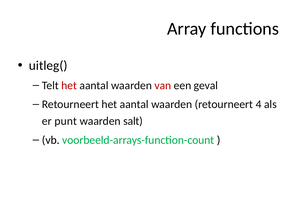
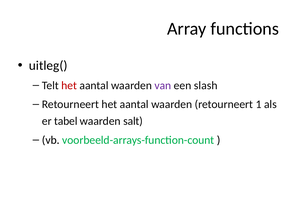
van colour: red -> purple (163, 85)
geval: geval -> slash (206, 85)
4: 4 -> 1 (259, 104)
punt: punt -> tabel (66, 121)
